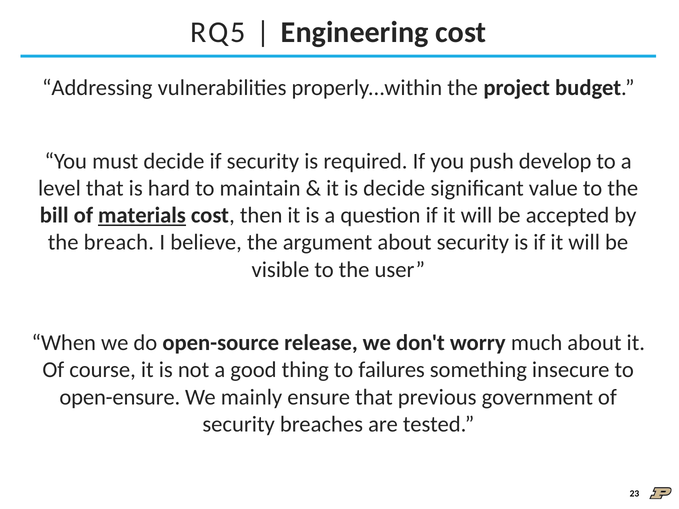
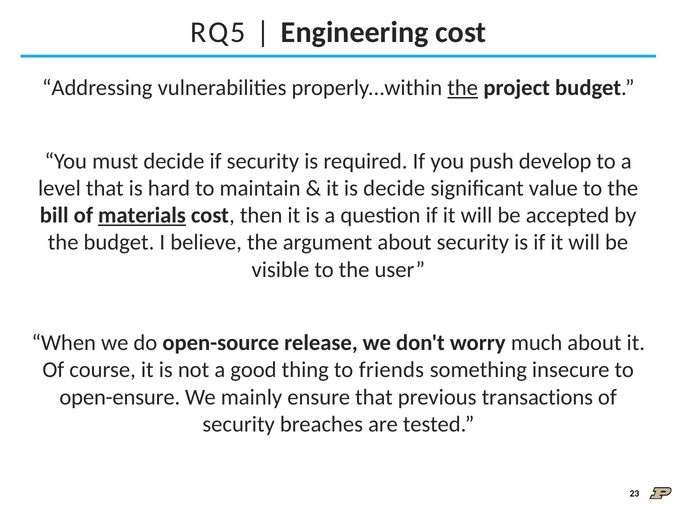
the underline: none -> present (463, 88)
the breach: breach -> budget (119, 243)
failures: failures -> friends (391, 370)
government: government -> transactions (537, 397)
